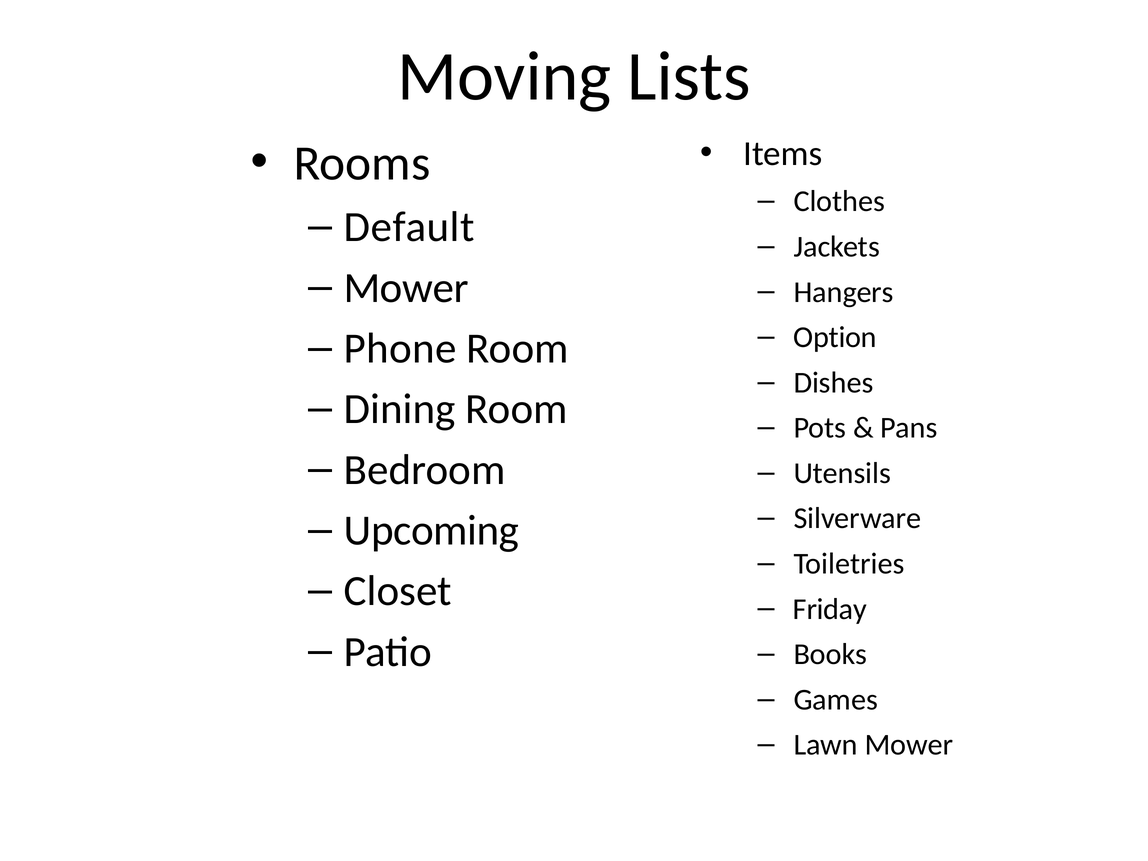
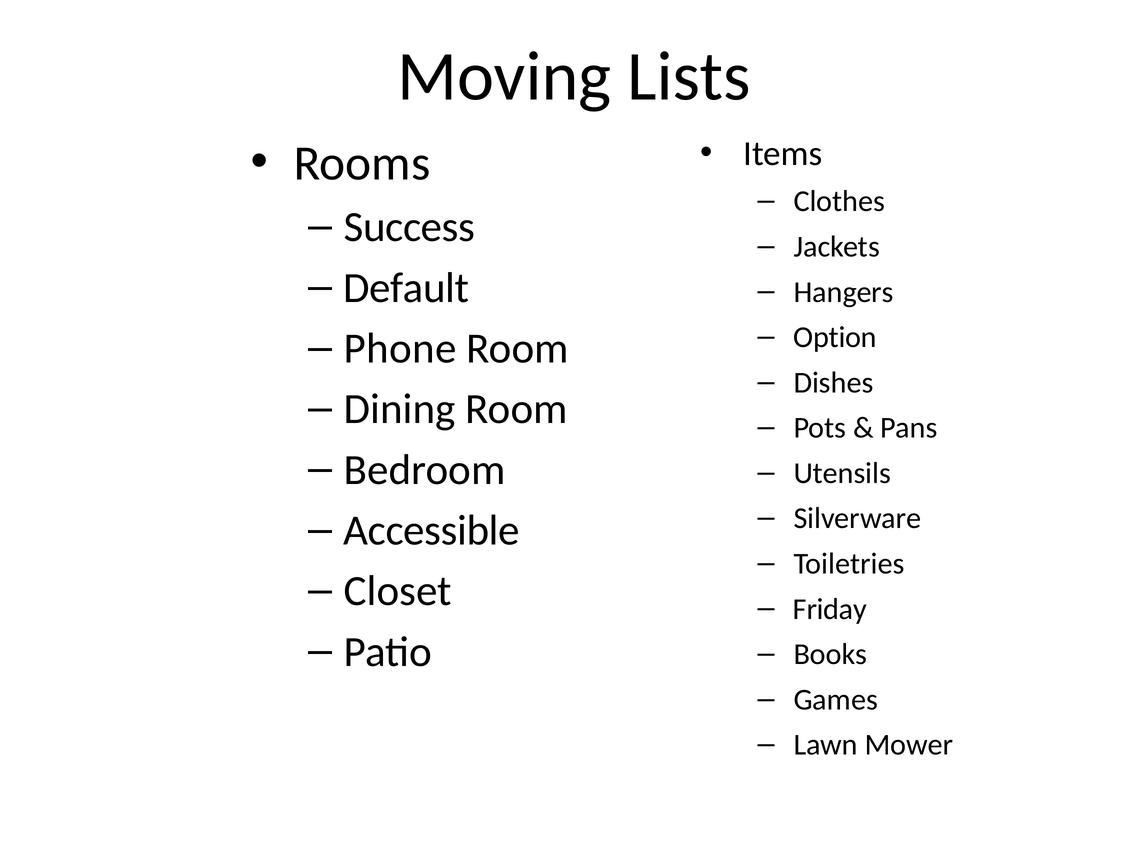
Default: Default -> Success (410, 227)
Mower: Mower -> Default (406, 288)
Upcoming: Upcoming -> Accessible (431, 531)
